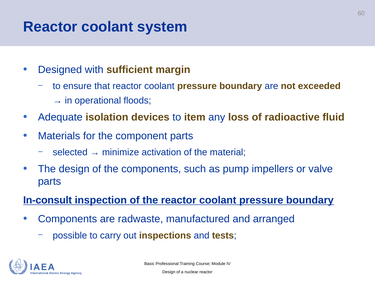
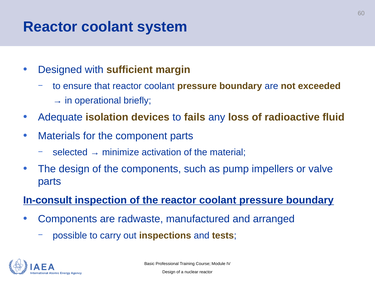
floods: floods -> briefly (137, 101)
item: item -> fails (195, 117)
